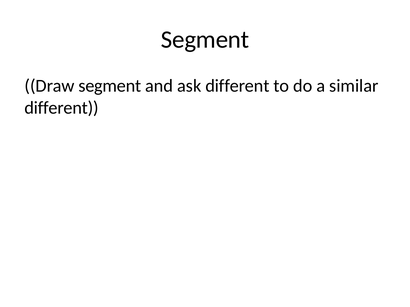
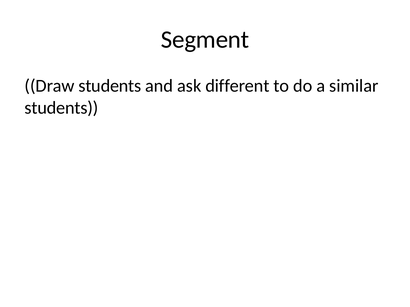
Draw segment: segment -> students (110, 86)
different: different -> students (61, 108)
